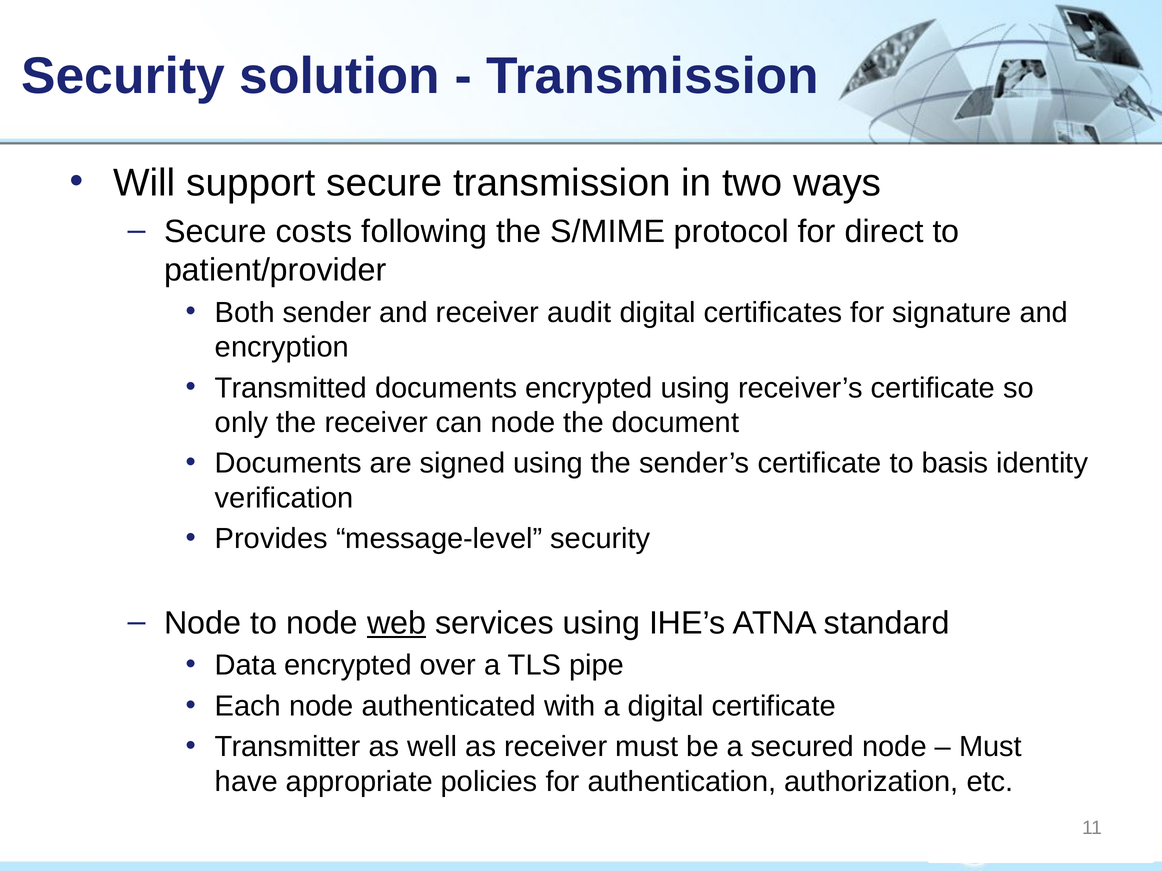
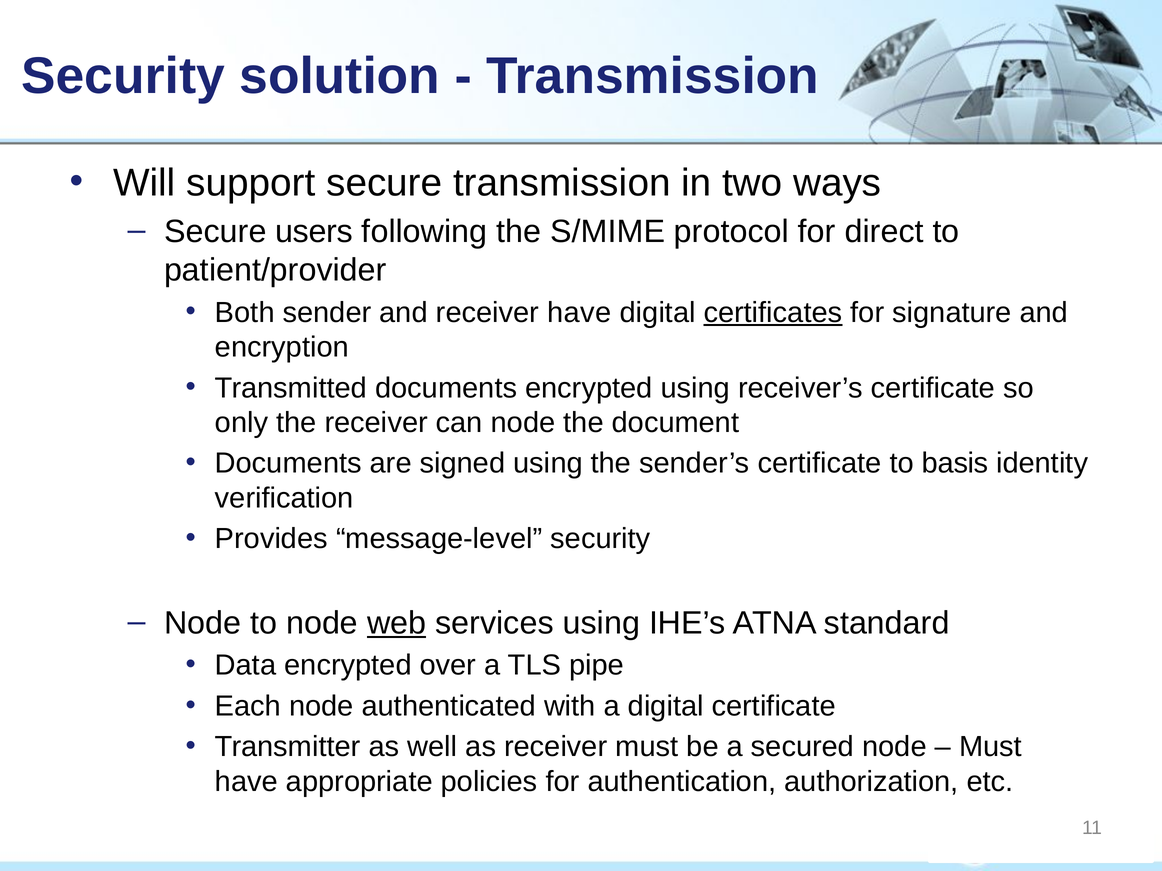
costs: costs -> users (314, 231)
receiver audit: audit -> have (579, 313)
certificates underline: none -> present (773, 313)
